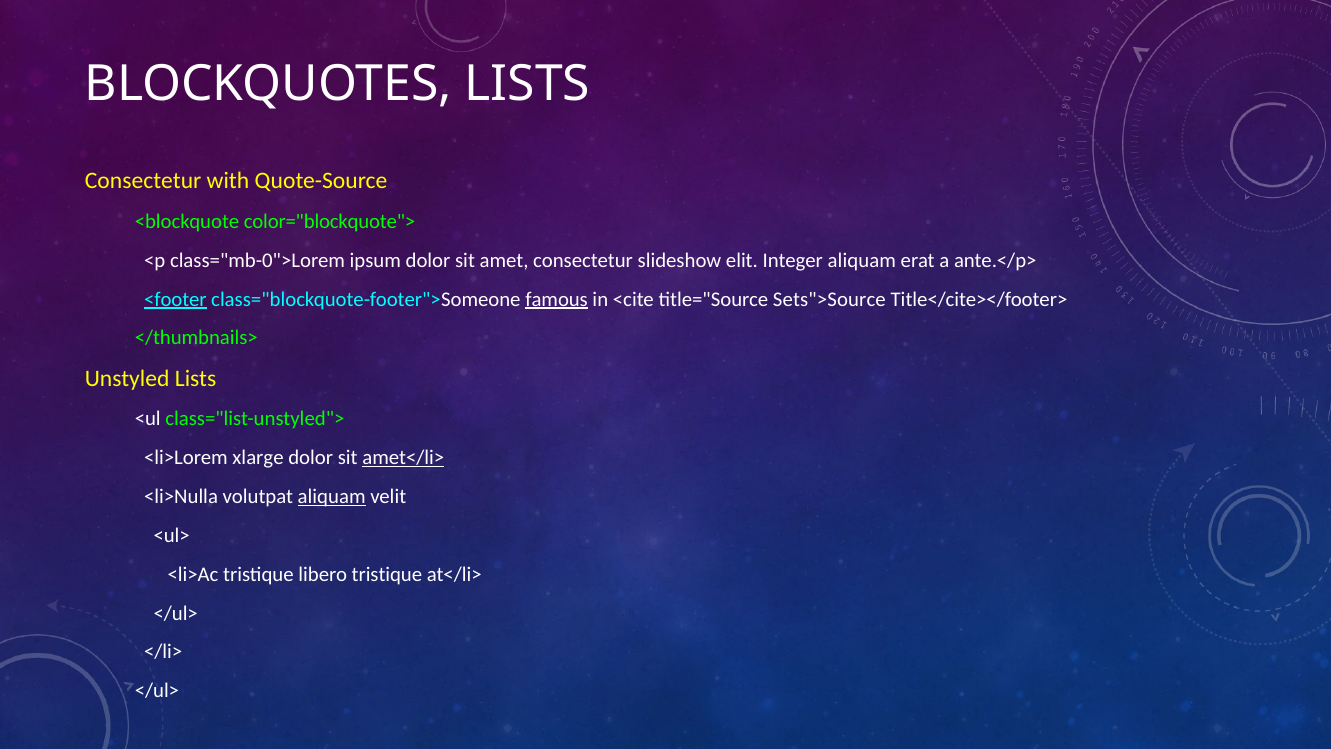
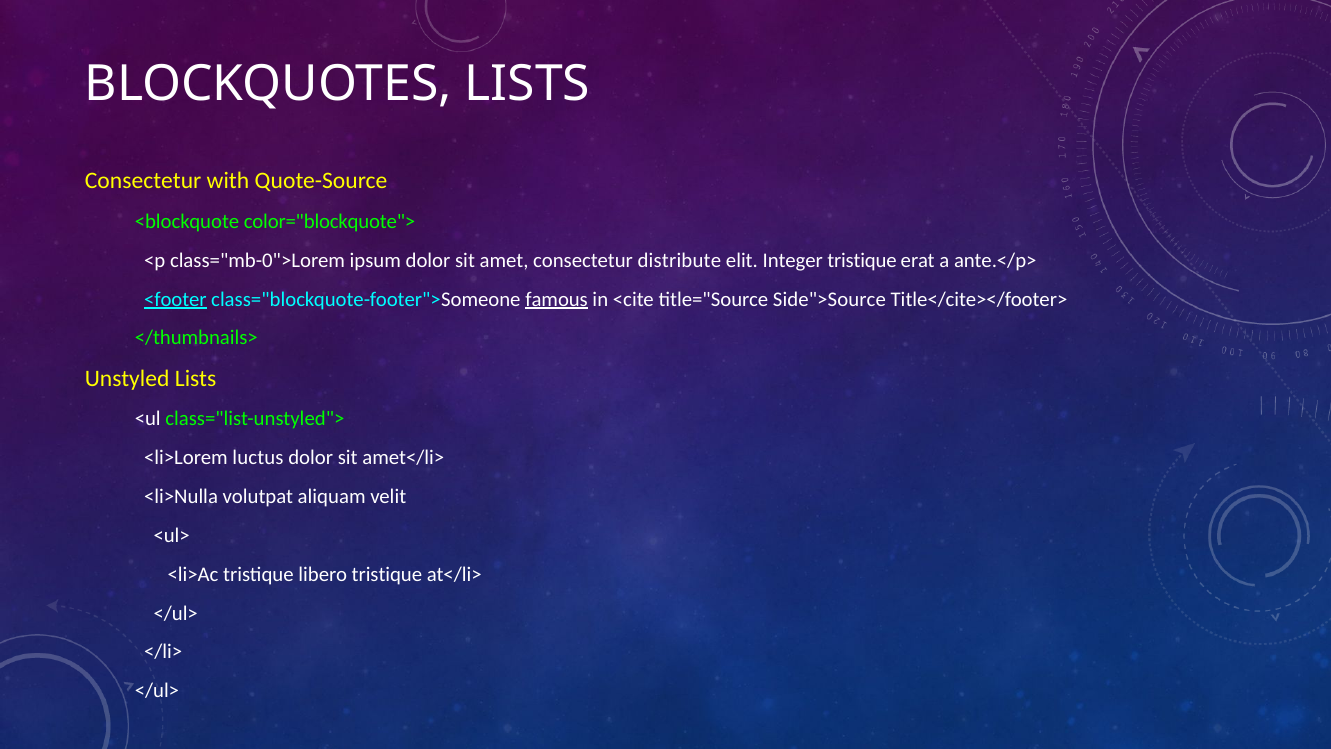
slideshow: slideshow -> distribute (679, 260)
Integer aliquam: aliquam -> tristique (862, 260)
Sets">Source: Sets">Source -> Side">Source (829, 299)
xlarge: xlarge -> luctus (258, 458)
amet</li> underline: present -> none (403, 458)
aliquam underline: present -> none (332, 497)
